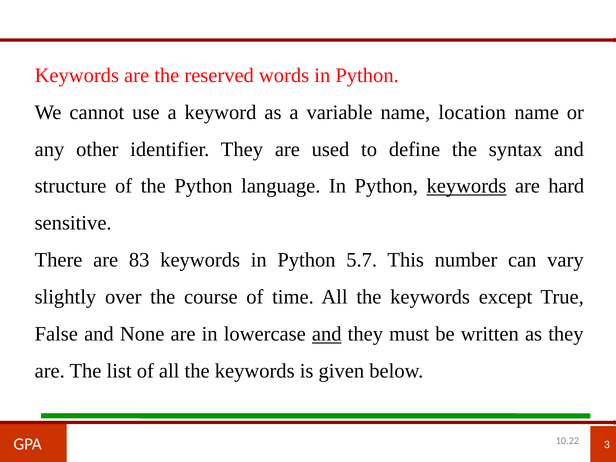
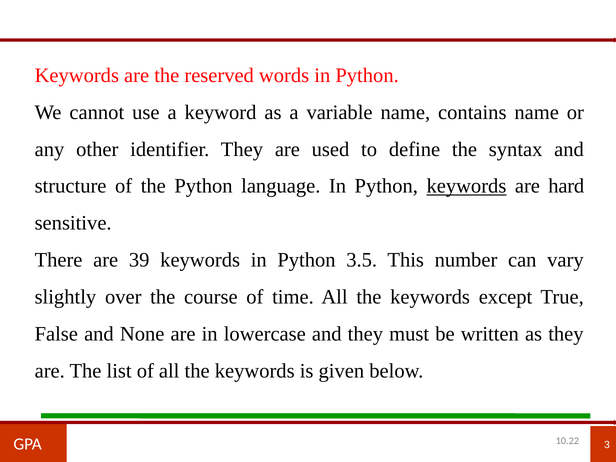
location: location -> contains (472, 112)
83: 83 -> 39 (139, 260)
5.7: 5.7 -> 3.5 (362, 260)
and underline: present -> none (327, 334)
